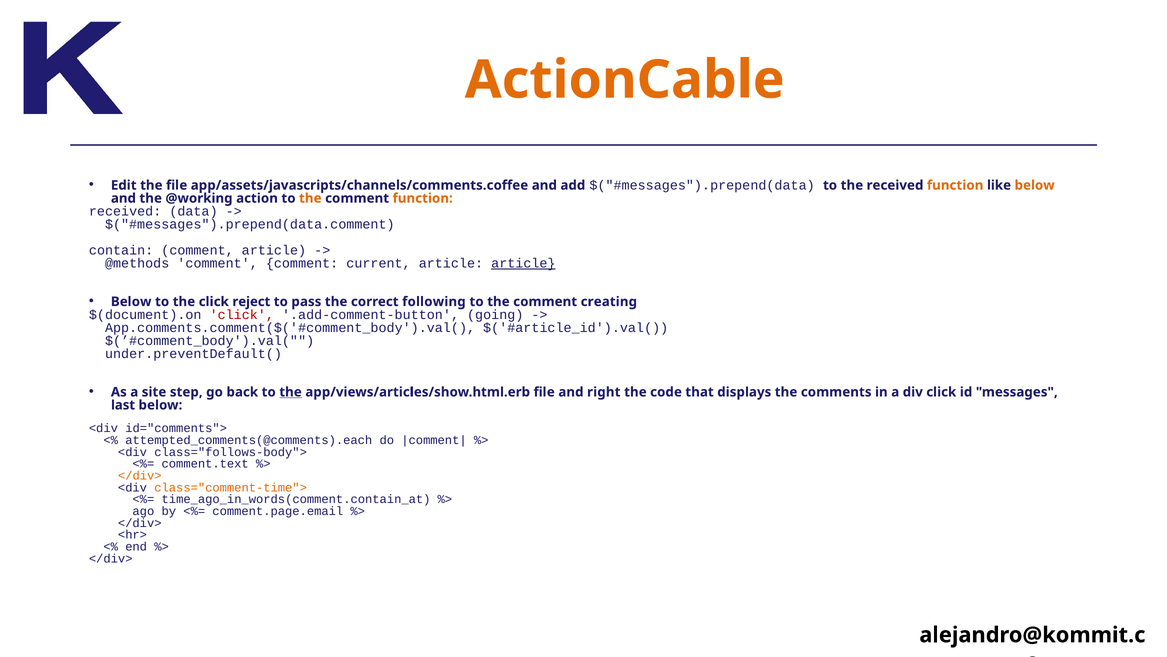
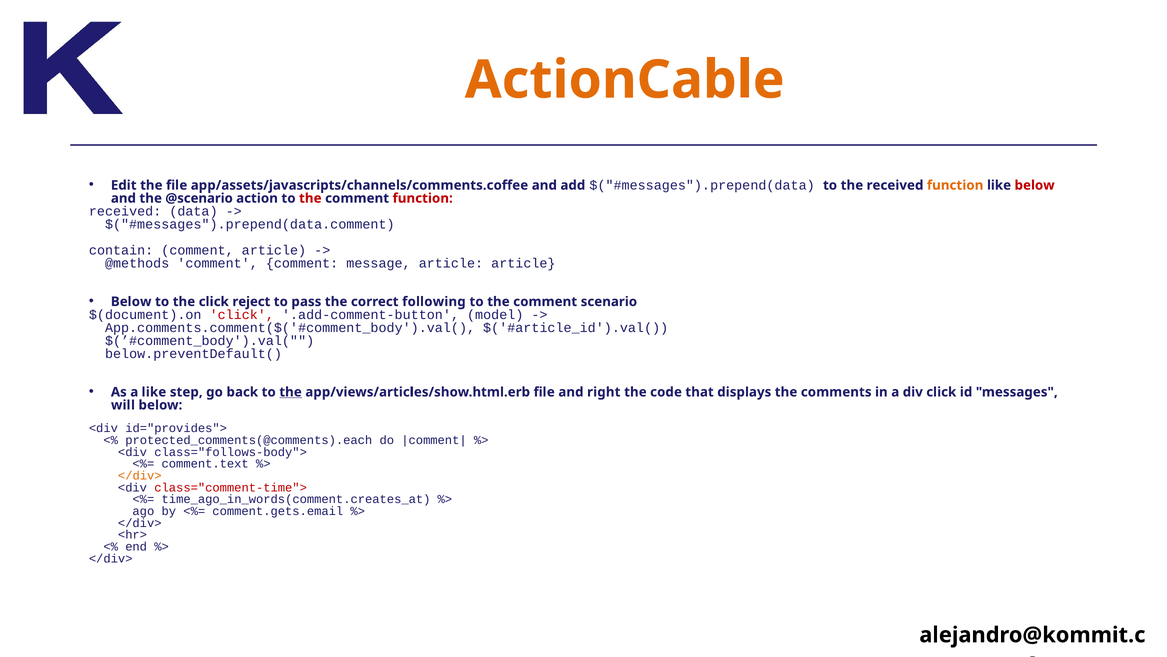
below colour: orange -> red (1035, 185)
@working: @working -> @scenario (199, 198)
the colour: orange -> red (310, 198)
function colour: orange -> red (423, 198)
current: current -> message (379, 263)
article underline: present -> none (523, 263)
creating: creating -> scenario (609, 301)
going: going -> model (495, 314)
under.preventDefault(: under.preventDefault( -> below.preventDefault( (193, 353)
a site: site -> like (154, 392)
last: last -> will (123, 405)
id="comments">: id="comments"> -> id="provides"> (176, 428)
attempted_comments(@comments).each: attempted_comments(@comments).each -> protected_comments(@comments).each (249, 440)
class="comment-time"> colour: orange -> red (231, 487)
time_ago_in_words(comment.contain_at: time_ago_in_words(comment.contain_at -> time_ago_in_words(comment.creates_at (296, 499)
comment.page.email: comment.page.email -> comment.gets.email (278, 511)
